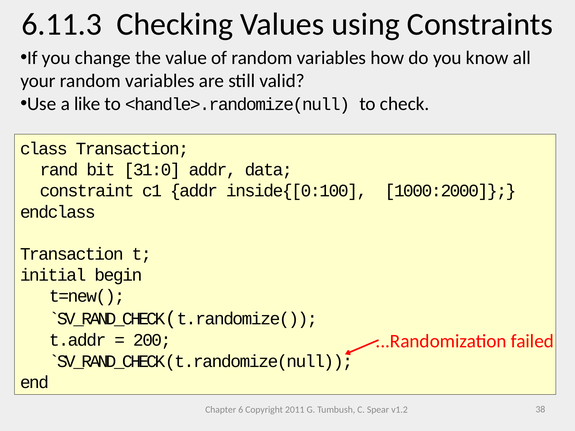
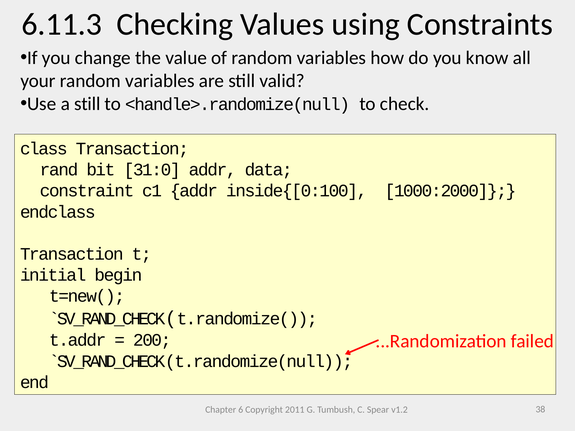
a like: like -> still (87, 104)
